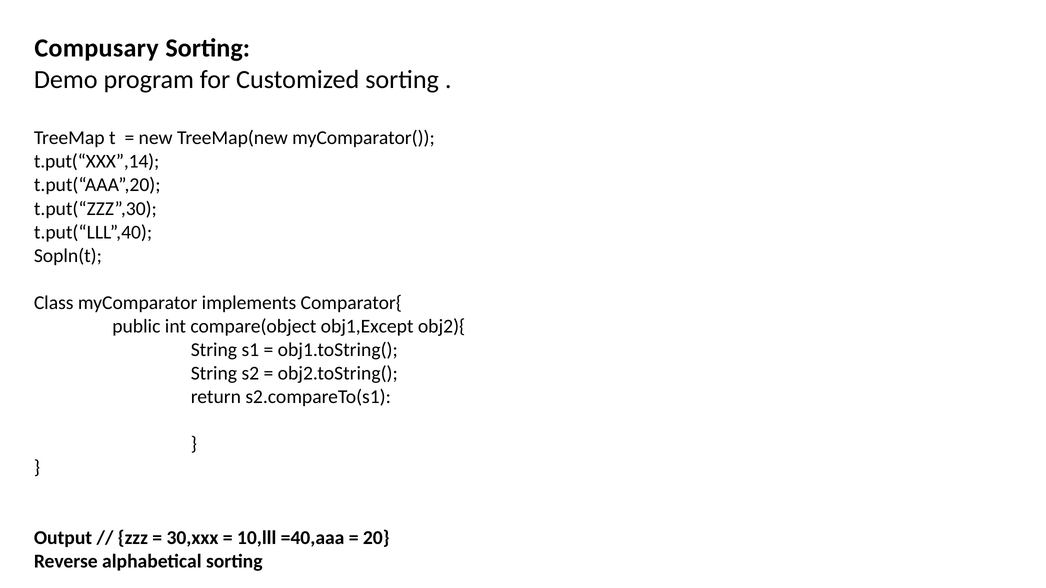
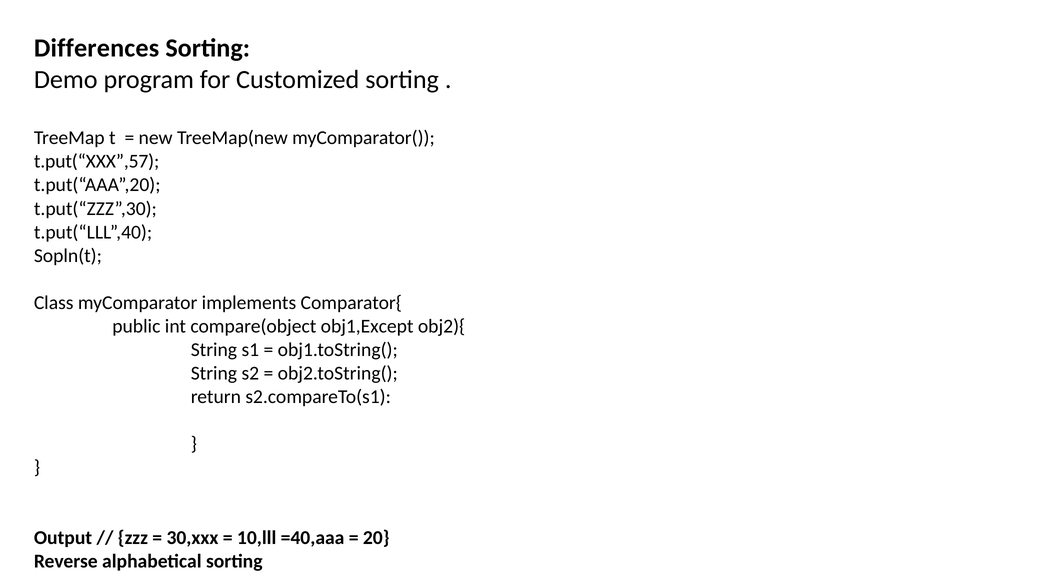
Compusary: Compusary -> Differences (97, 48)
t.put(“XXX”,14: t.put(“XXX”,14 -> t.put(“XXX”,57 (97, 162)
